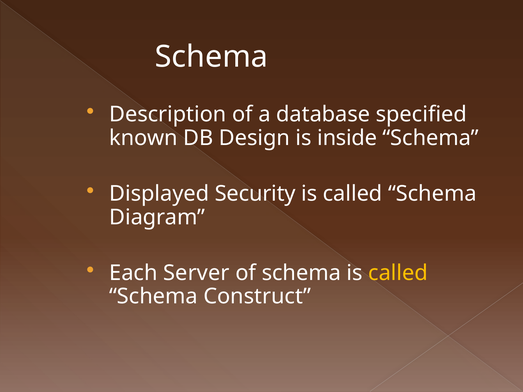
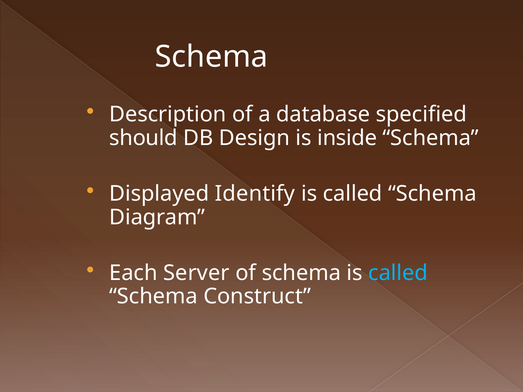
known: known -> should (143, 138)
Security: Security -> Identify (255, 194)
called colour: yellow -> light blue (398, 273)
